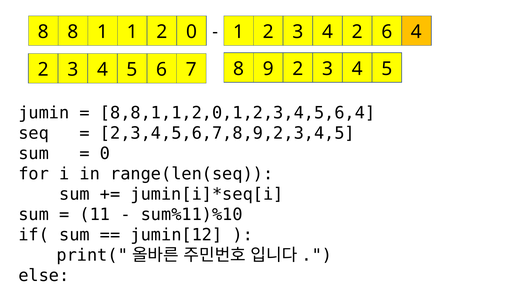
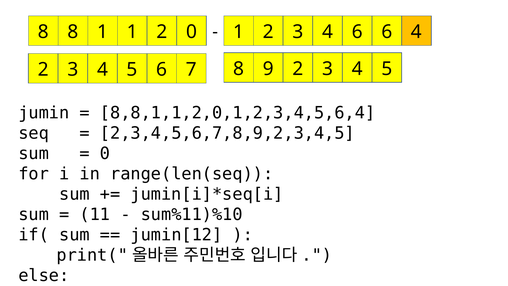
4 2: 2 -> 6 (357, 32)
